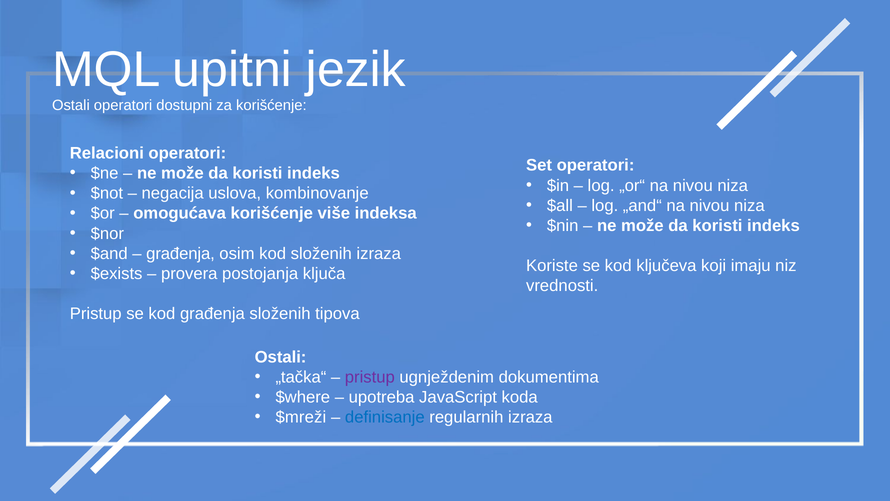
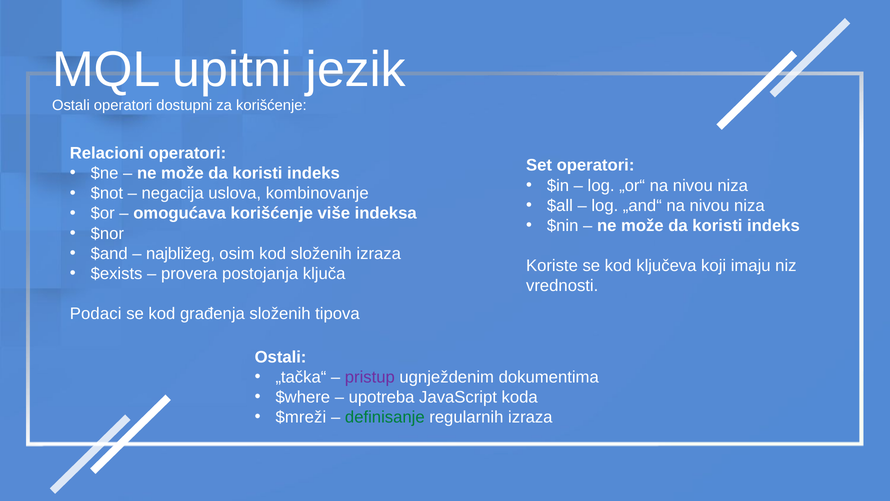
građenja: građenja -> najbližeg (181, 253)
Pristup: Pristup -> Podaci (96, 313)
definisanje colour: blue -> green (385, 417)
